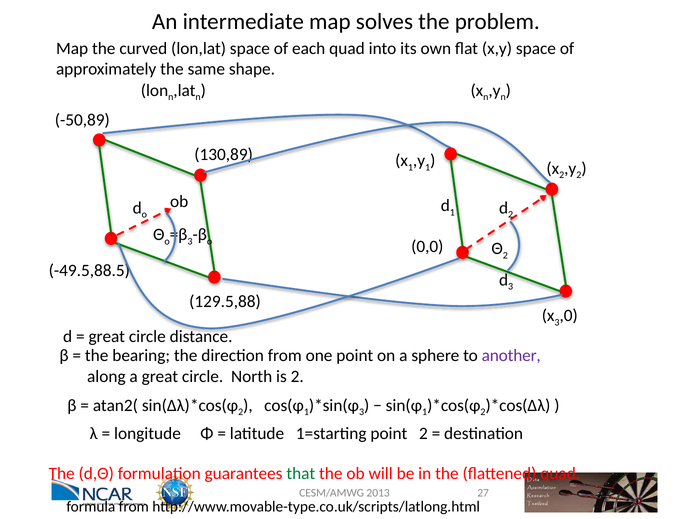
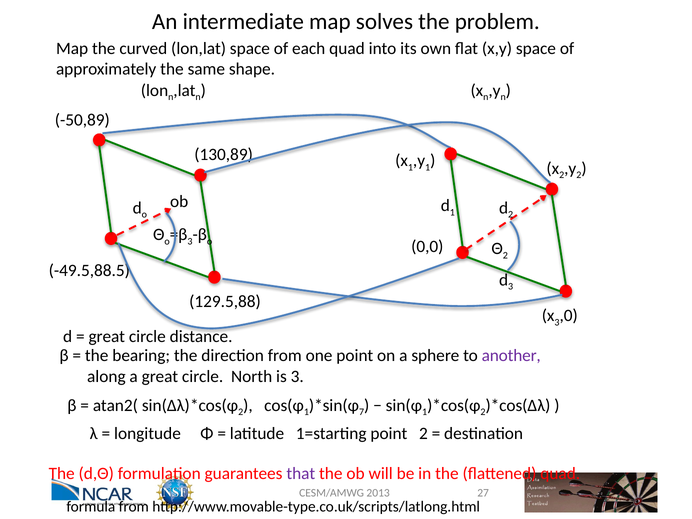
is 2: 2 -> 3 (297, 376)
3: 3 -> 7 (362, 412)
that colour: green -> purple (301, 473)
